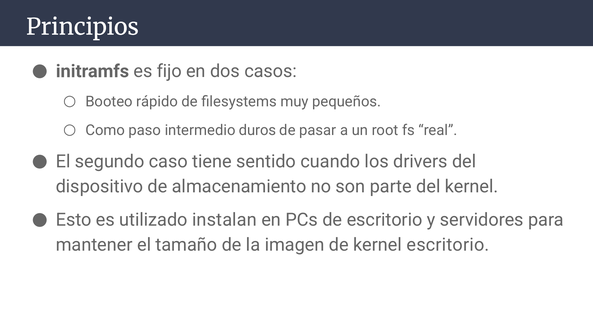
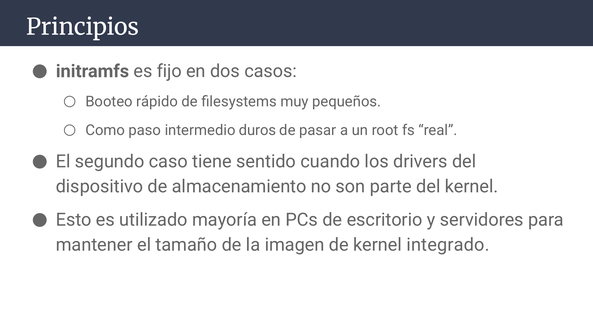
instalan: instalan -> mayoría (225, 220)
kernel escritorio: escritorio -> integrado (448, 245)
